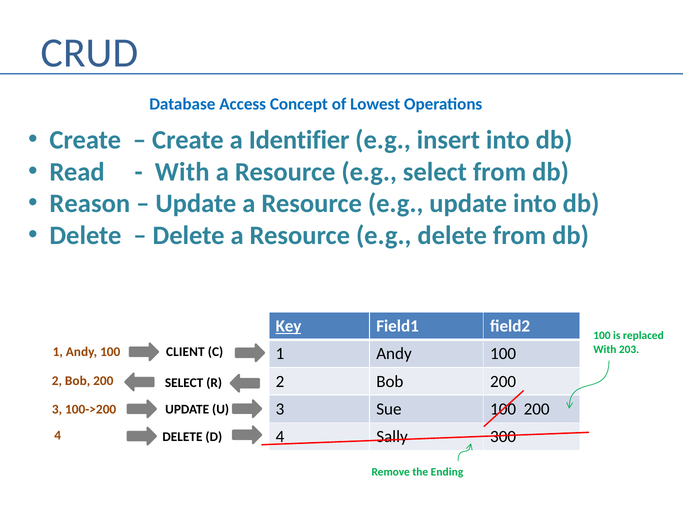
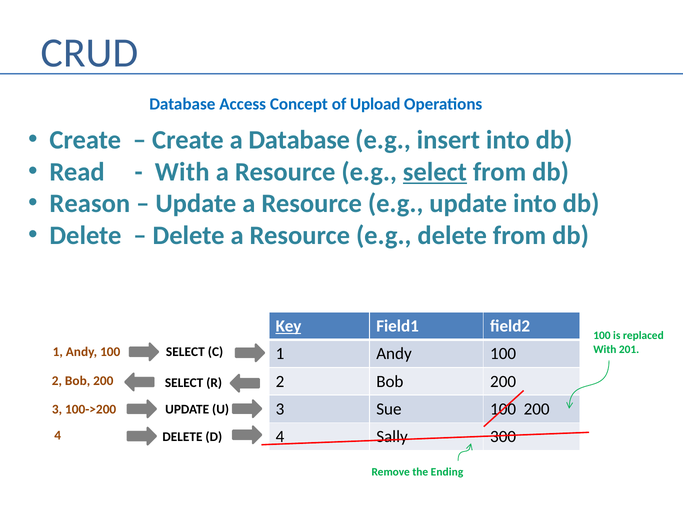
Lowest: Lowest -> Upload (375, 104)
a Identifier: Identifier -> Database (299, 140)
select underline: none -> present (435, 172)
203: 203 -> 201 (629, 350)
CLIENT: CLIENT -> SELECT (185, 352)
